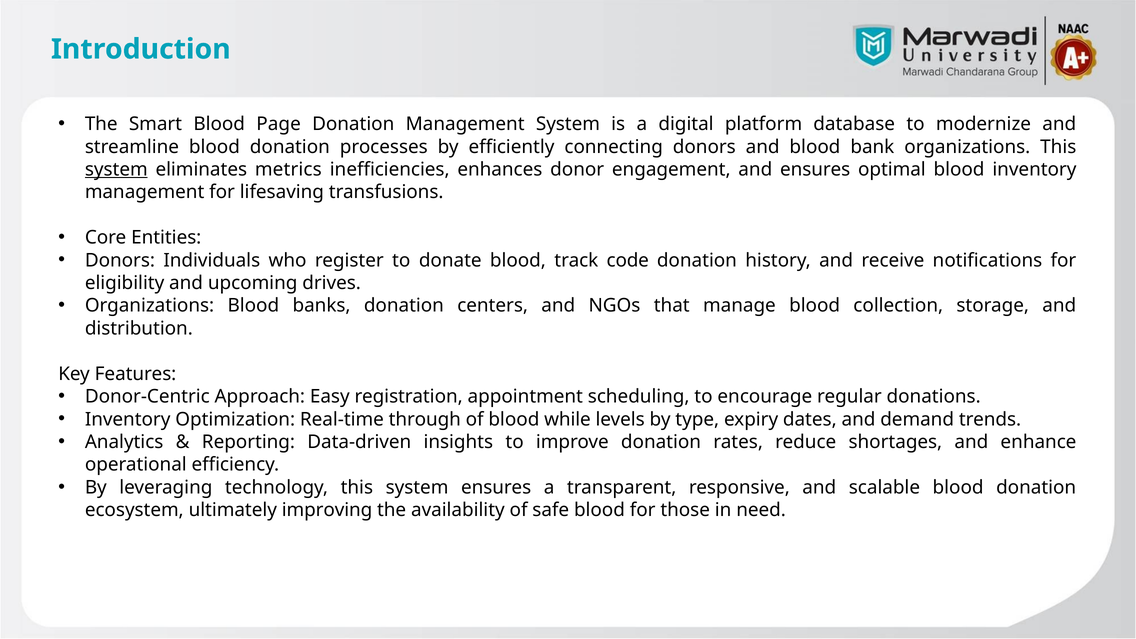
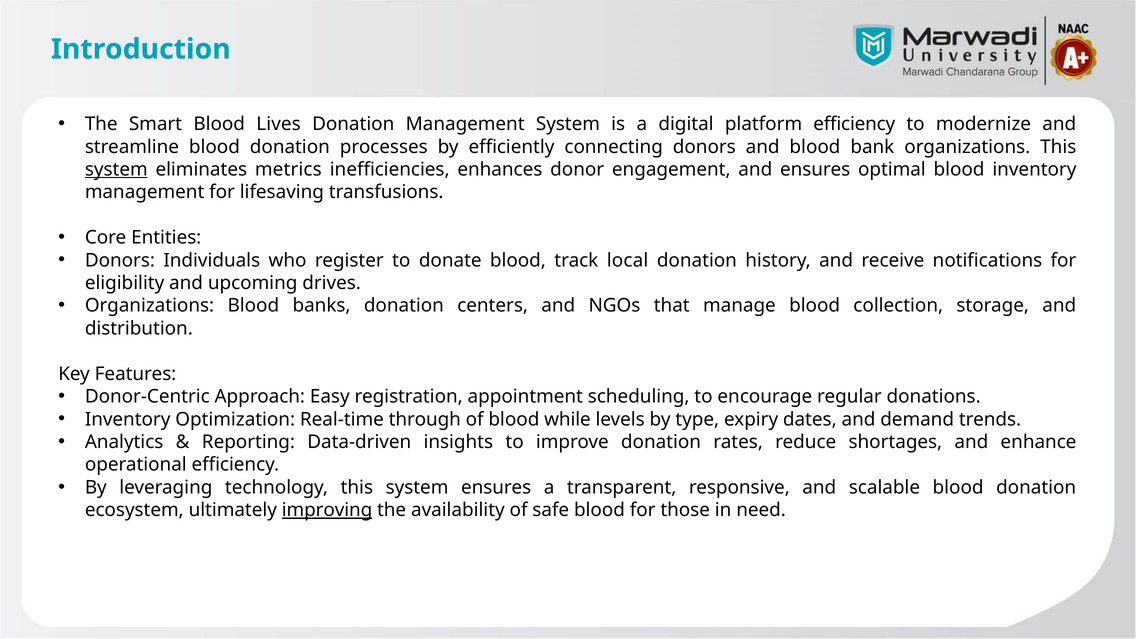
Page: Page -> Lives (279, 124)
platform database: database -> efficiency (854, 124)
code: code -> local (628, 260)
improving underline: none -> present (327, 510)
